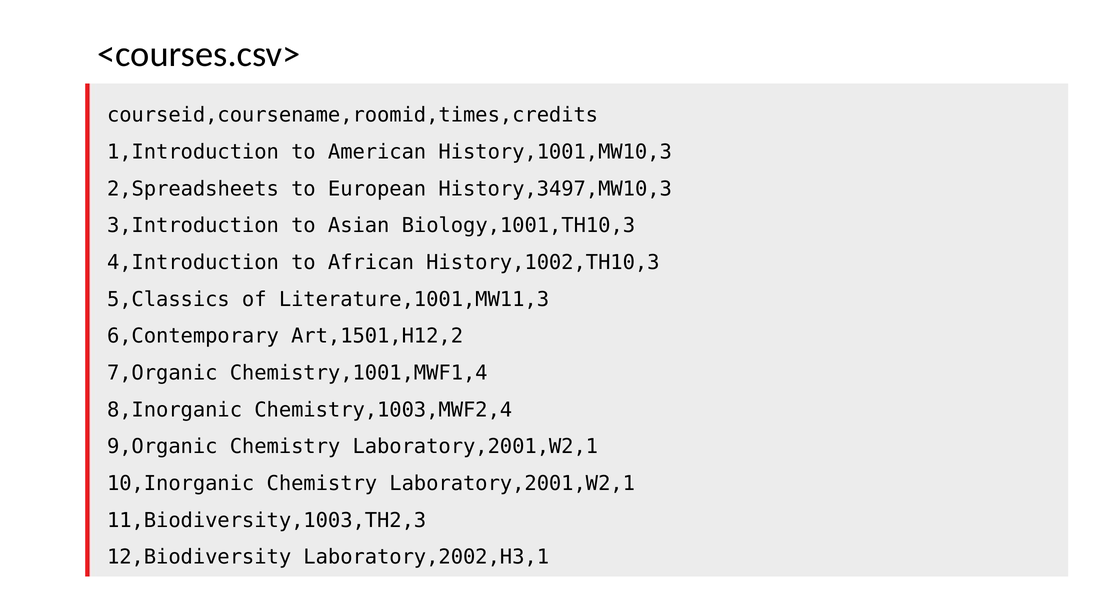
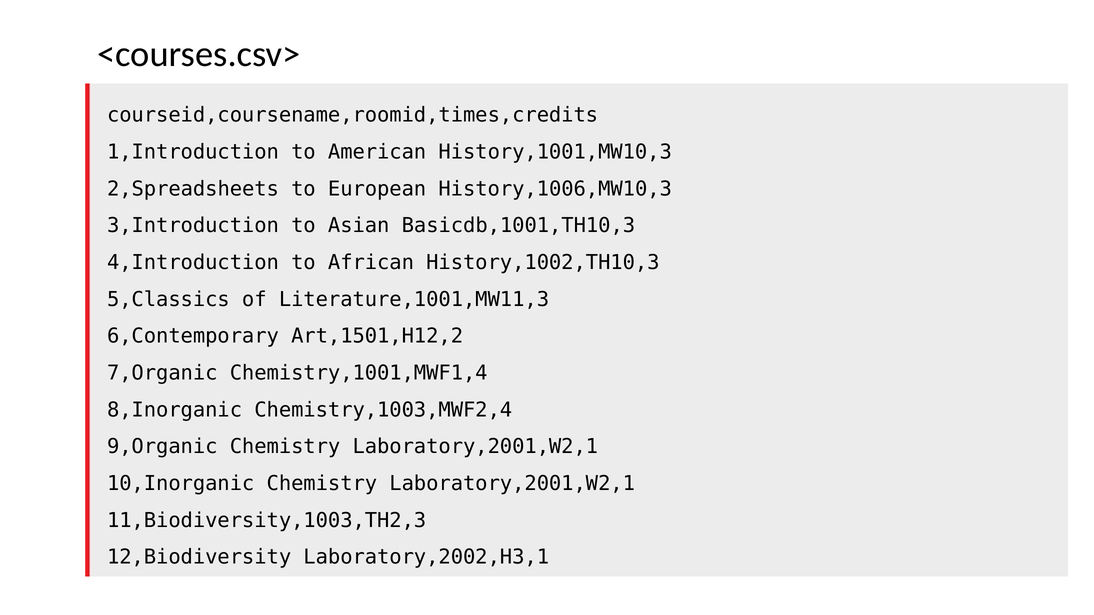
History,3497,MW10,3: History,3497,MW10,3 -> History,1006,MW10,3 (555, 189)
Biology,1001,TH10,3: Biology,1001,TH10,3 -> Basicdb,1001,TH10,3 (518, 226)
